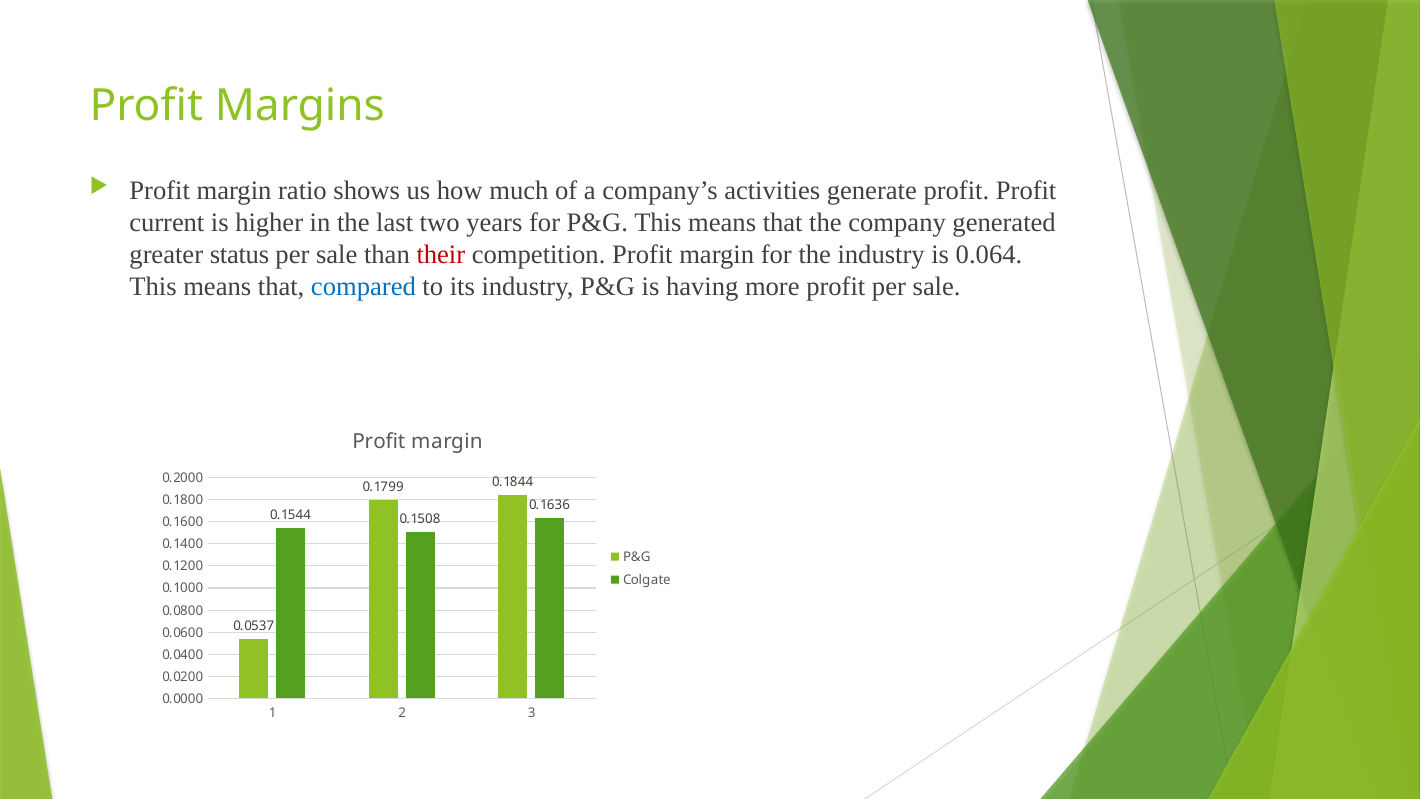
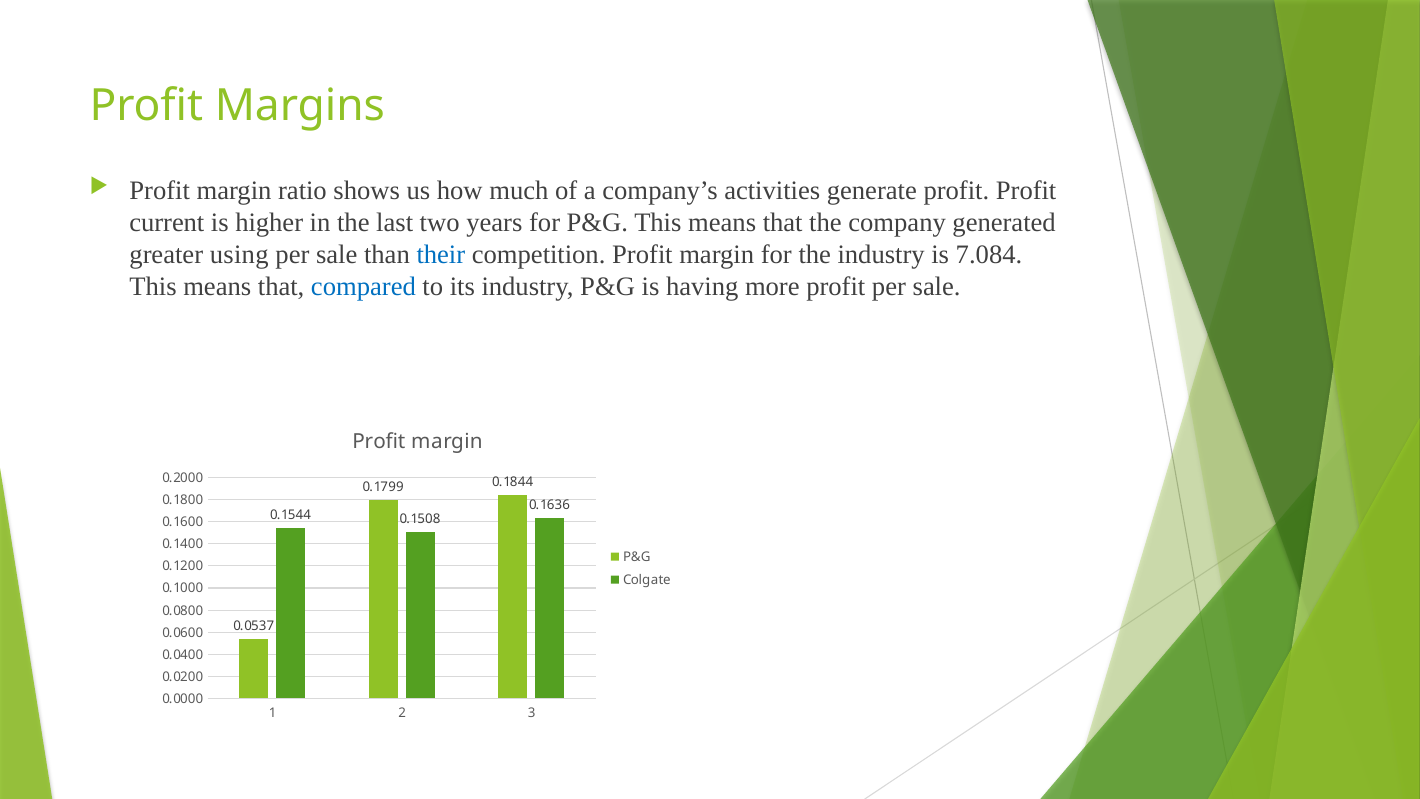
status: status -> using (239, 254)
their colour: red -> blue (441, 254)
0.064: 0.064 -> 7.084 (989, 254)
